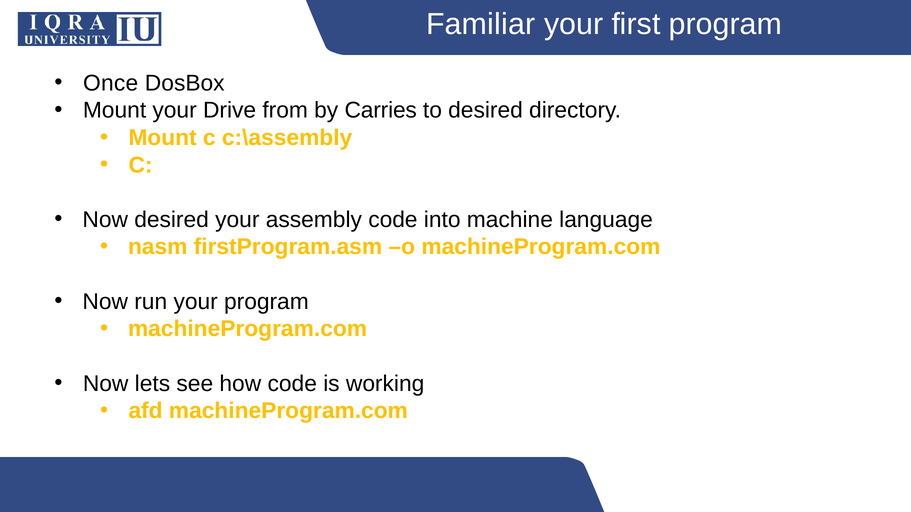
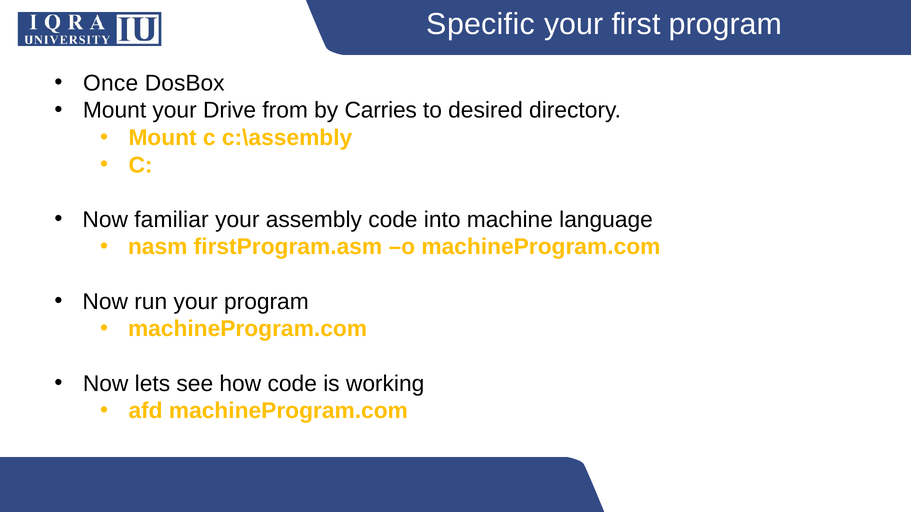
Familiar: Familiar -> Specific (481, 24)
Now desired: desired -> familiar (171, 220)
